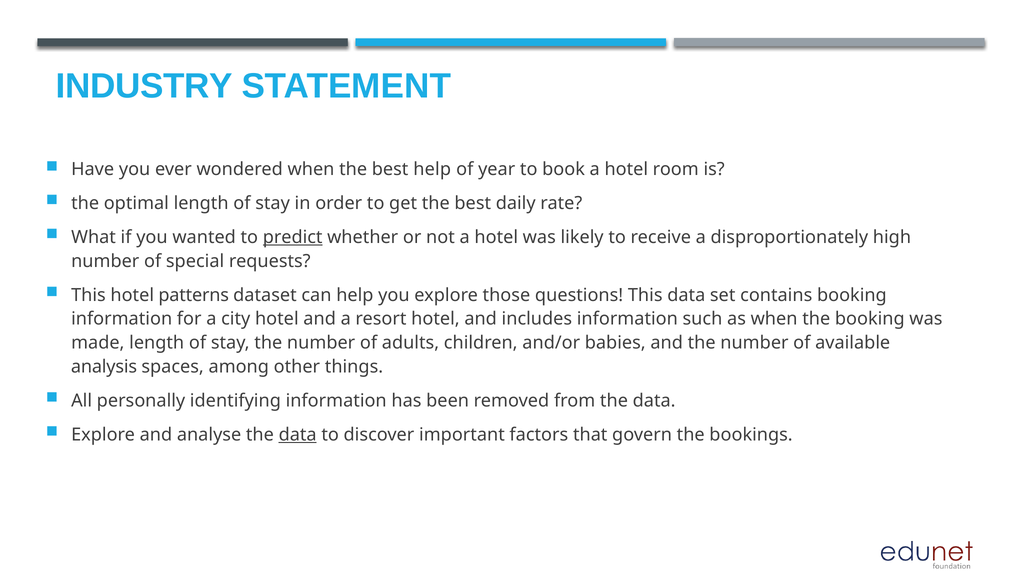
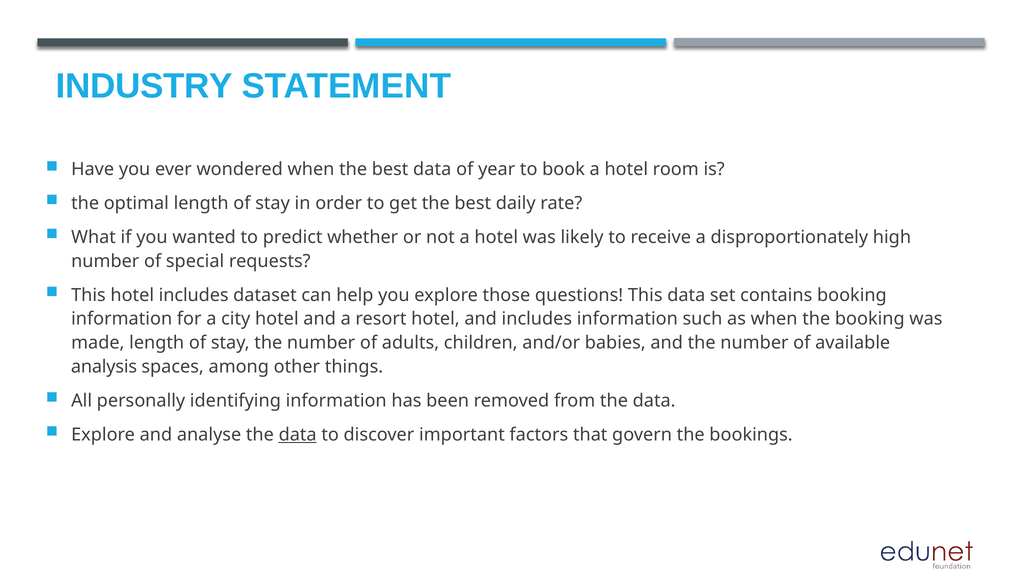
best help: help -> data (432, 169)
predict underline: present -> none (293, 237)
hotel patterns: patterns -> includes (194, 295)
